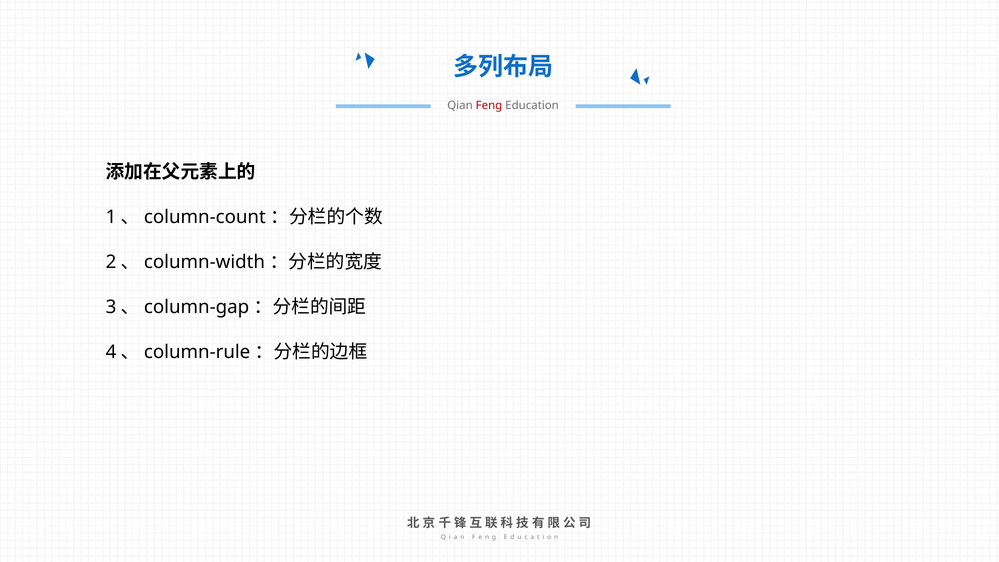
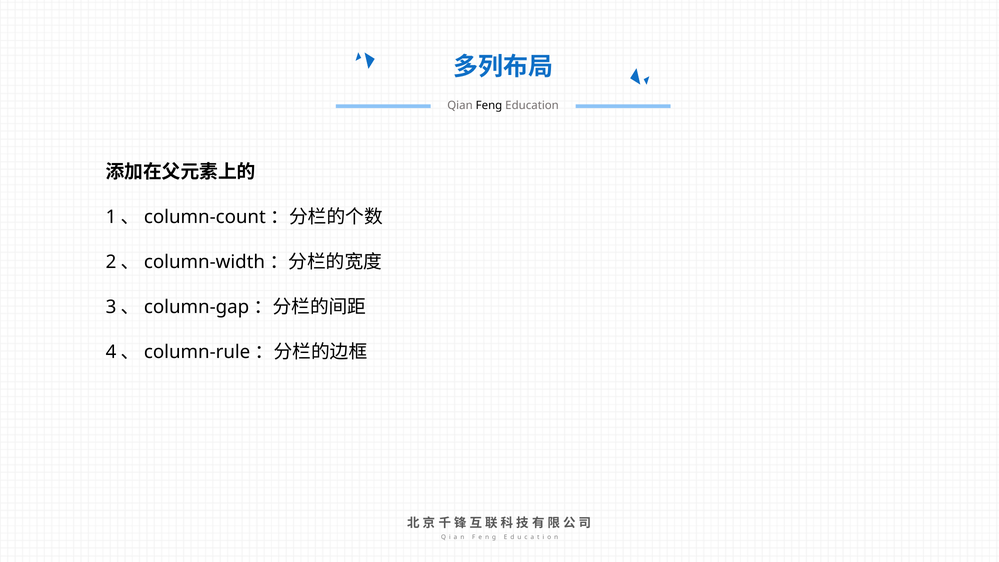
Feng colour: red -> black (489, 106)
